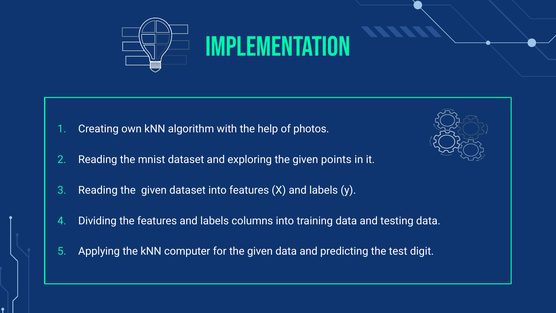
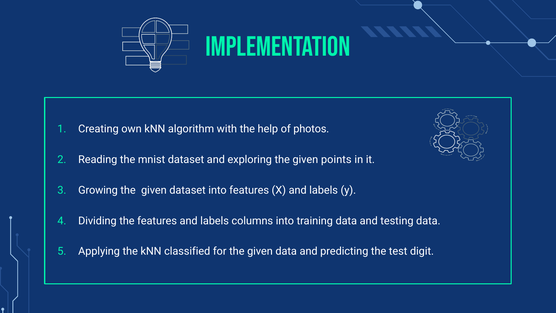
Reading: Reading -> Growing (98, 190)
computer: computer -> classified (187, 251)
